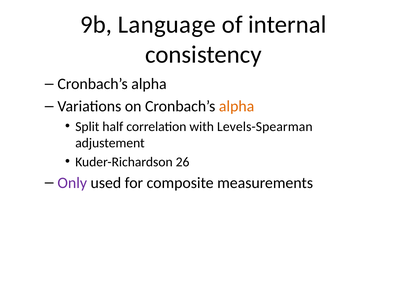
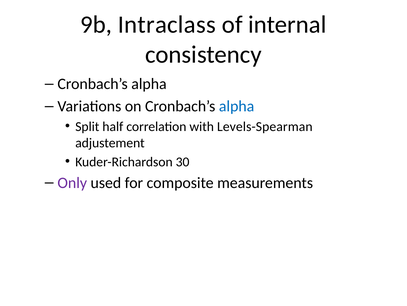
Language: Language -> Intraclass (167, 24)
alpha colour: orange -> blue (237, 106)
26: 26 -> 30 (183, 162)
